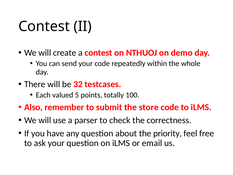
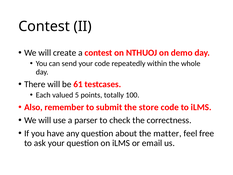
32: 32 -> 61 (78, 84)
priority: priority -> matter (167, 133)
